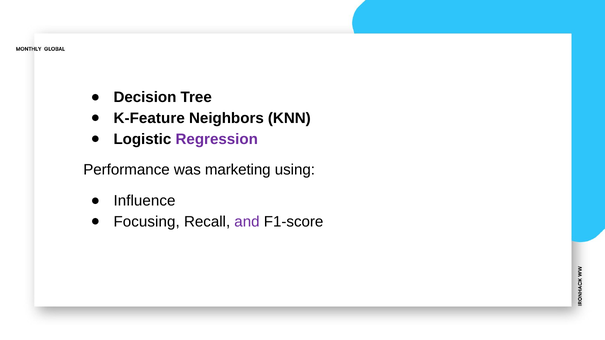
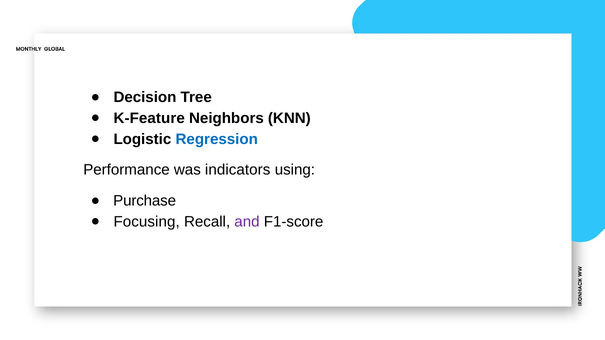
Regression colour: purple -> blue (217, 139)
marketing: marketing -> indicators (238, 170)
Influence: Influence -> Purchase (145, 201)
